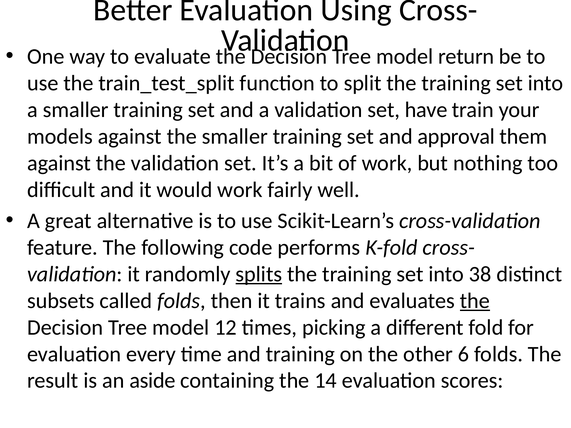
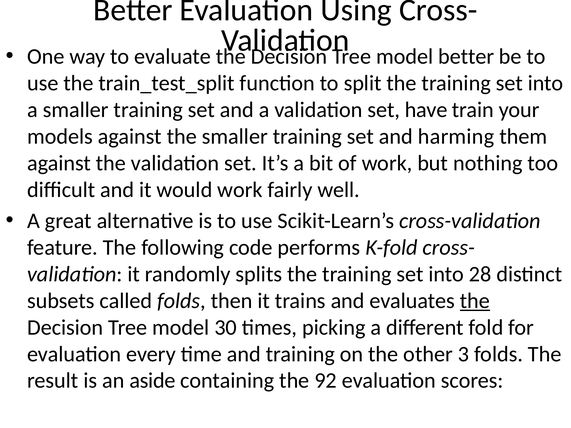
model return: return -> better (466, 56)
approval: approval -> harming (456, 136)
splits underline: present -> none (259, 274)
38: 38 -> 28 (480, 274)
12: 12 -> 30 (226, 328)
6: 6 -> 3 (463, 354)
14: 14 -> 92 (326, 381)
